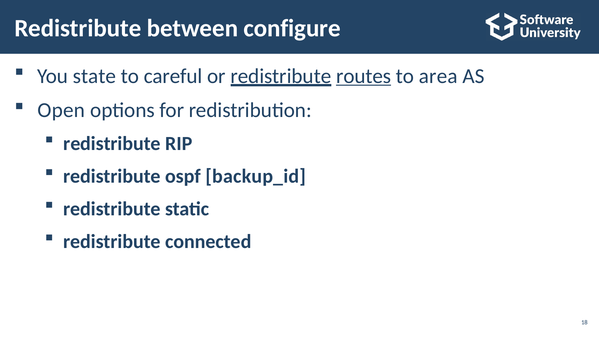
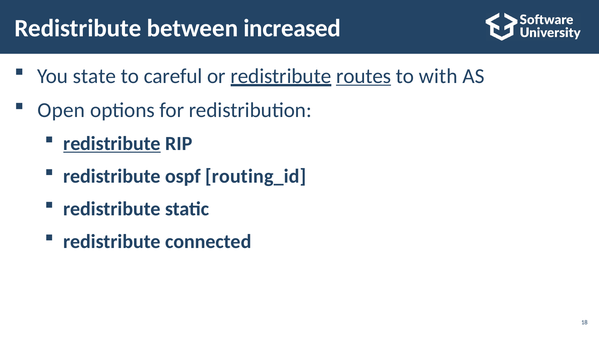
configure: configure -> increased (292, 28)
area: area -> with (438, 76)
redistribute underline: none -> present (112, 144)
backup_id: backup_id -> routing_id (256, 176)
